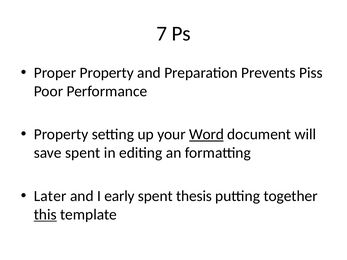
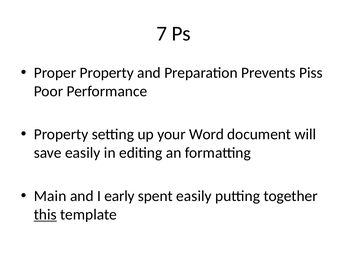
Word underline: present -> none (206, 135)
save spent: spent -> easily (83, 153)
Later: Later -> Main (50, 196)
spent thesis: thesis -> easily (194, 196)
